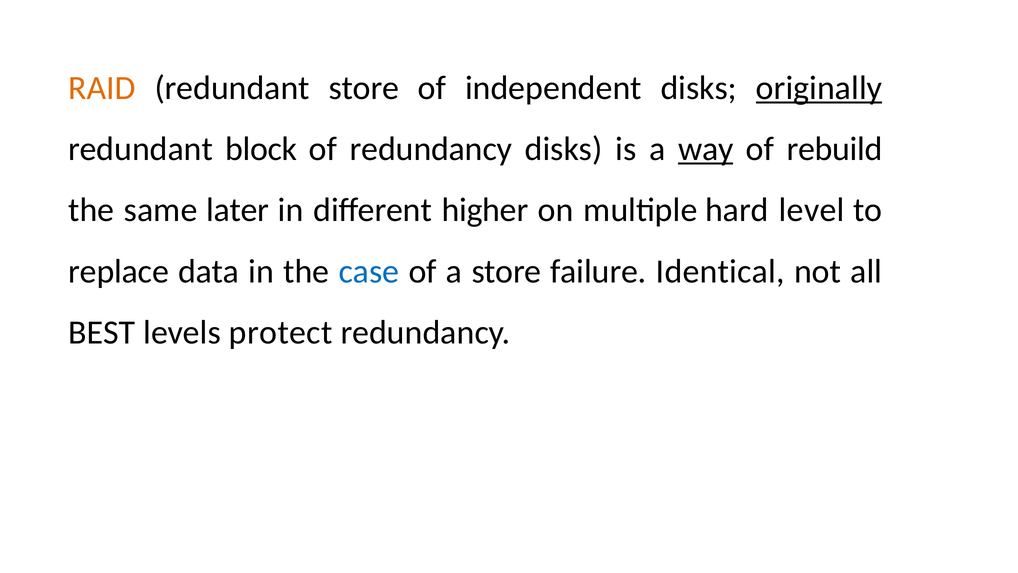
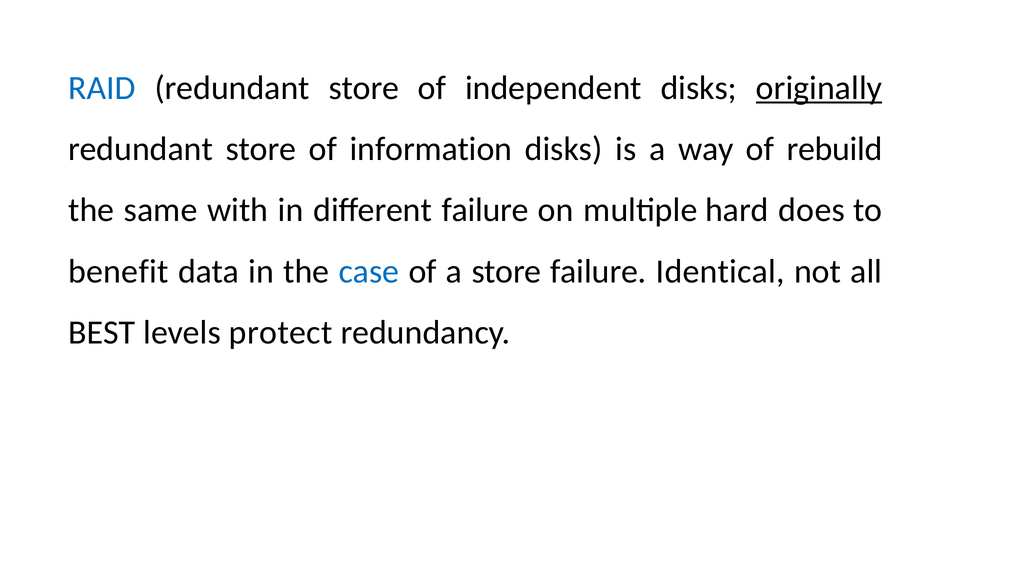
RAID colour: orange -> blue (102, 88)
block: block -> store (261, 149)
of redundancy: redundancy -> information (431, 149)
way underline: present -> none (706, 149)
later: later -> with (238, 210)
different higher: higher -> failure (485, 210)
level: level -> does (812, 210)
replace: replace -> benefit (118, 271)
